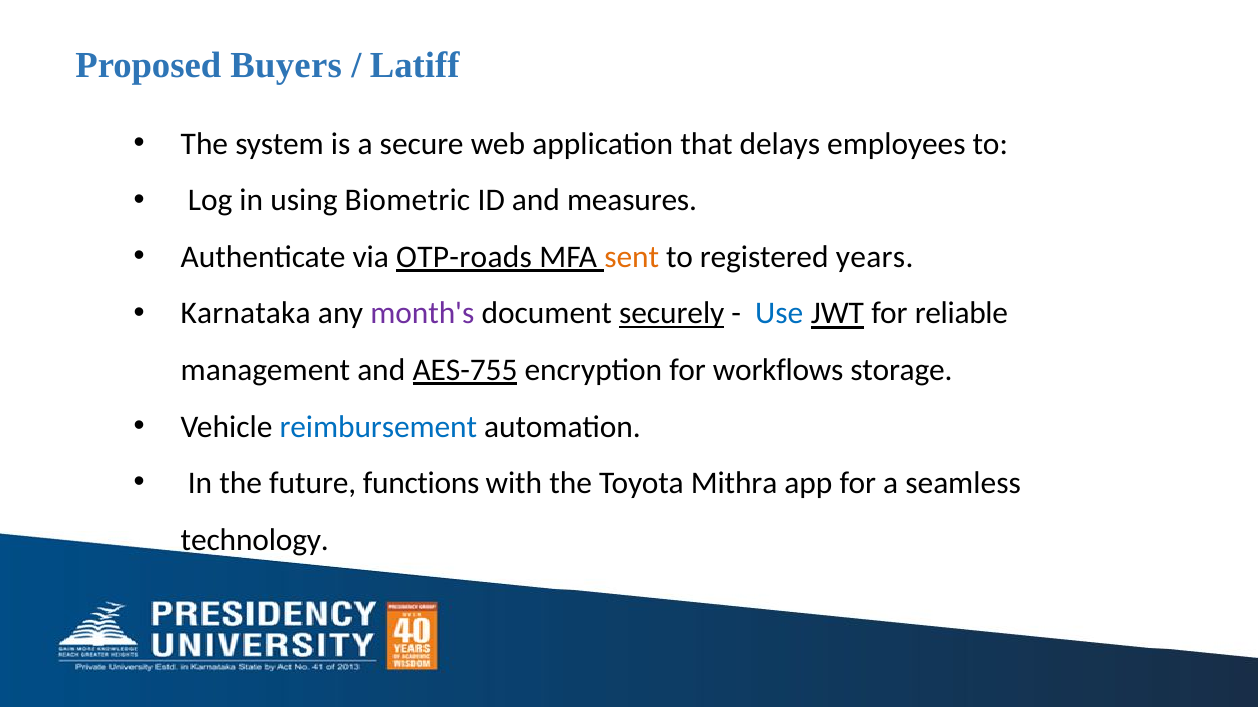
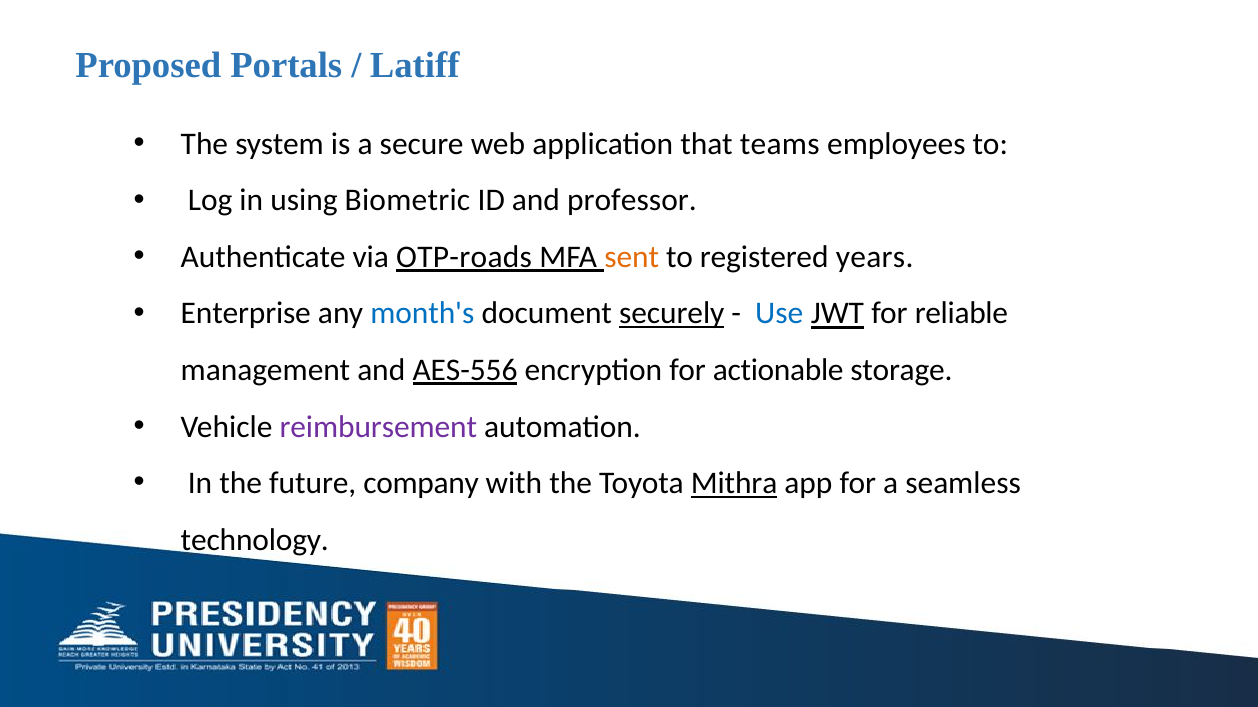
Buyers: Buyers -> Portals (286, 66)
delays: delays -> teams (780, 144)
measures: measures -> professor (632, 201)
Karnataka: Karnataka -> Enterprise (246, 314)
month's colour: purple -> blue (422, 314)
AES-755: AES-755 -> AES-556 (465, 371)
workflows: workflows -> actionable (778, 371)
reimbursement colour: blue -> purple (378, 427)
functions: functions -> company (421, 484)
Mithra underline: none -> present (734, 484)
